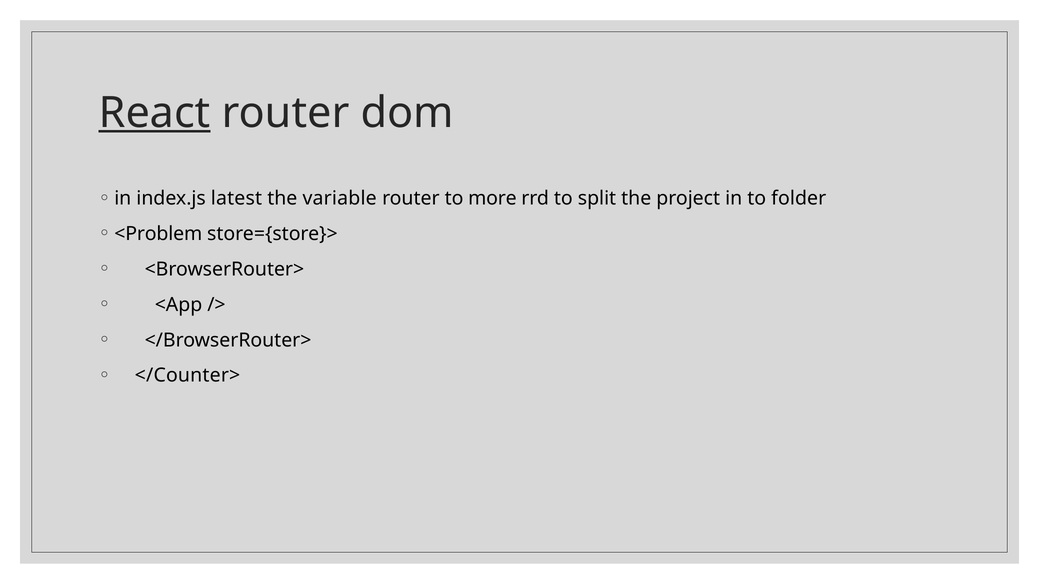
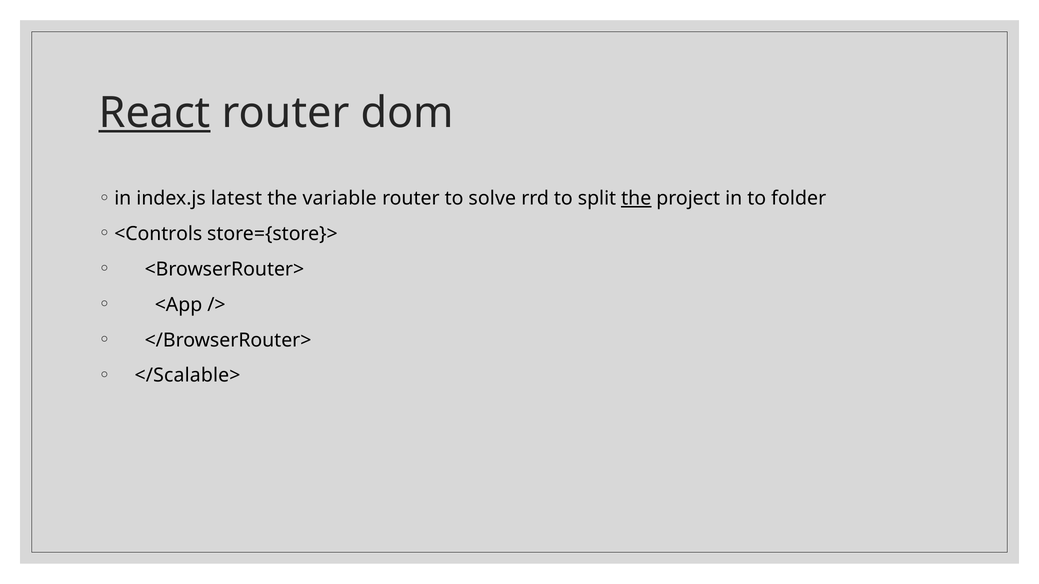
more: more -> solve (492, 199)
the underline: none -> present (636, 199)
<Problem: <Problem -> <Controls (158, 234)
</Counter>: </Counter> -> </Scalable> (188, 376)
